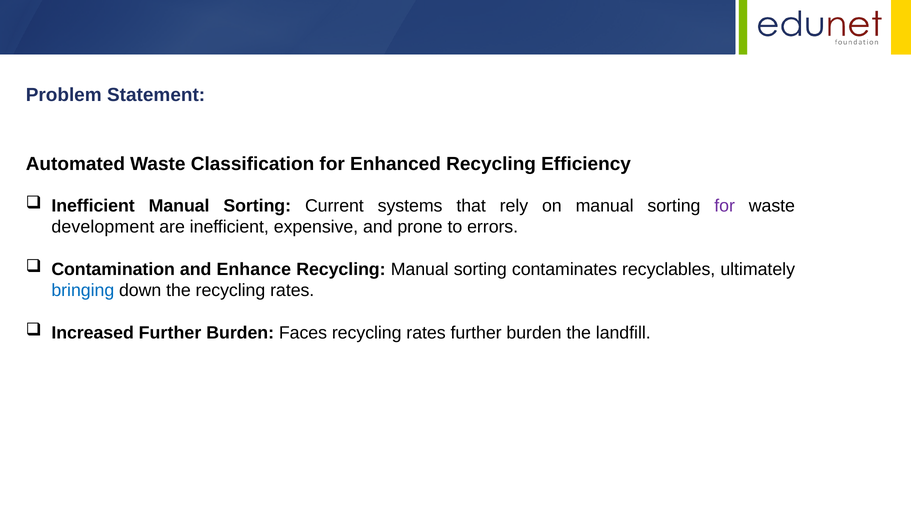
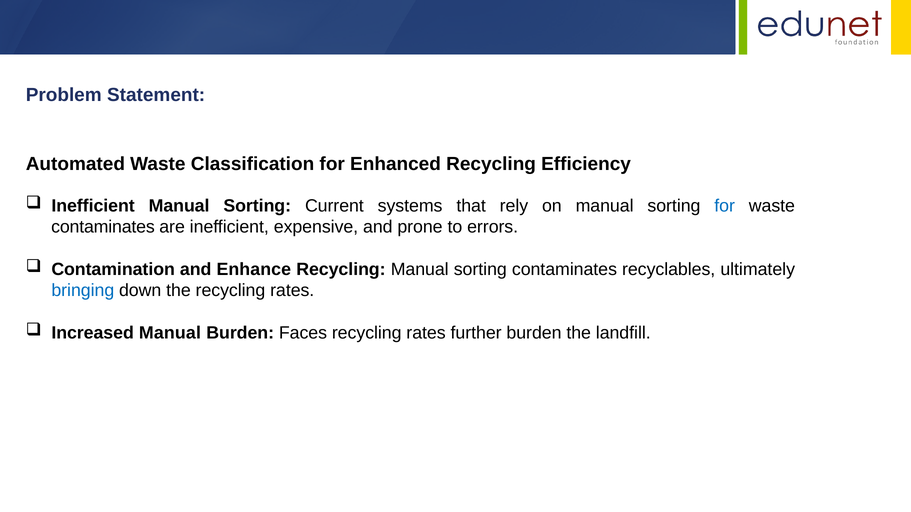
for colour: purple -> blue (725, 206)
development: development -> contaminates (103, 227)
Increased Further: Further -> Manual (170, 333)
